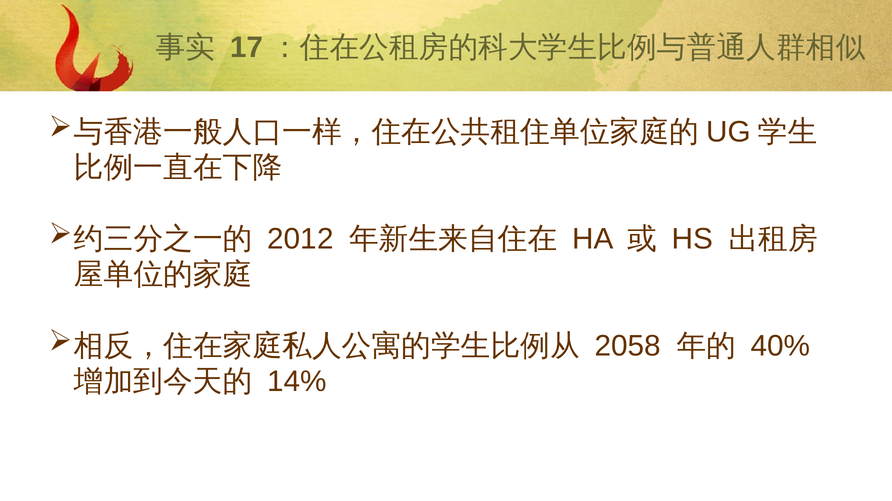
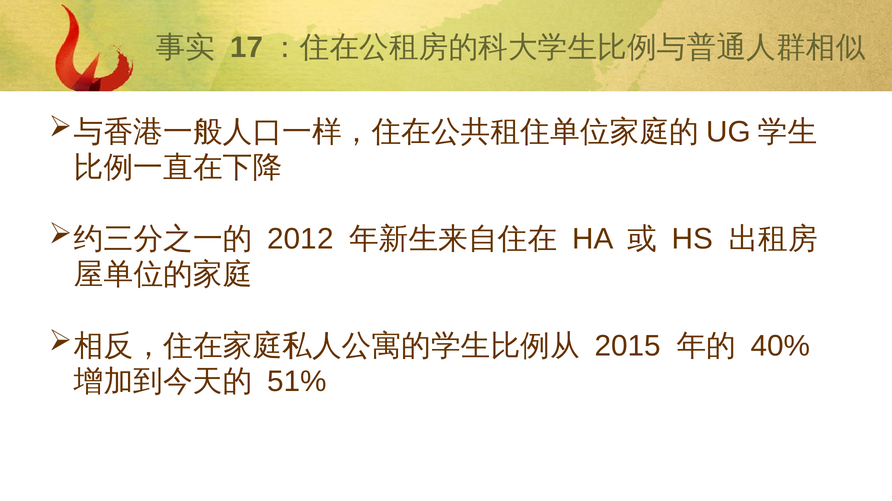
2058: 2058 -> 2015 (628, 346)
14%: 14% -> 51% (297, 382)
